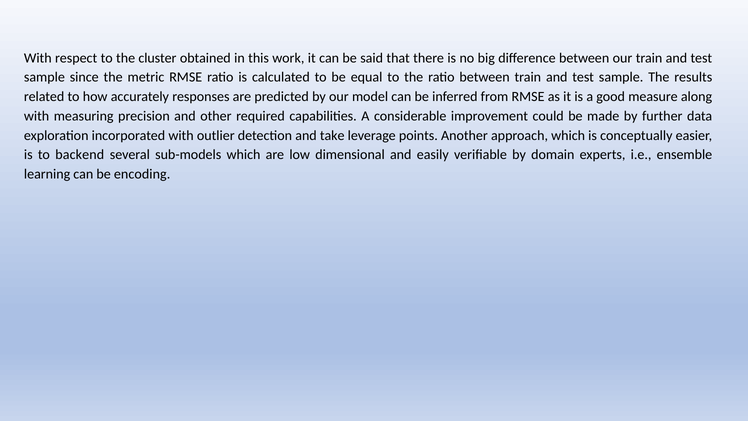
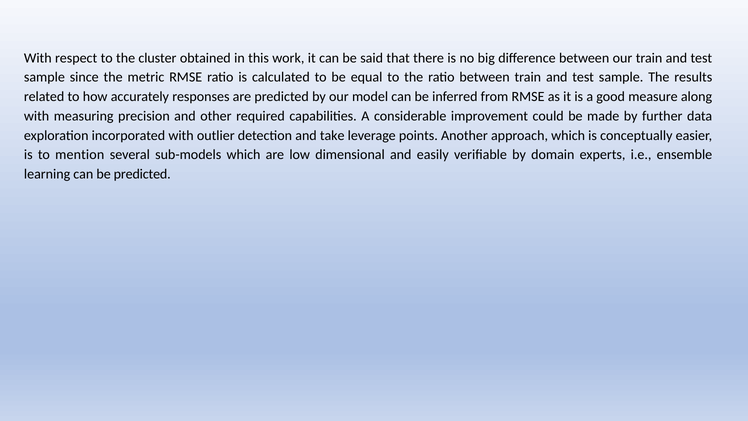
backend: backend -> mention (80, 155)
be encoding: encoding -> predicted (142, 174)
